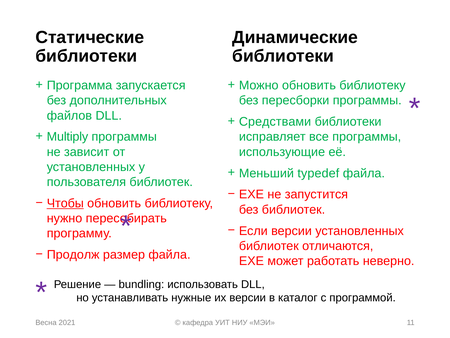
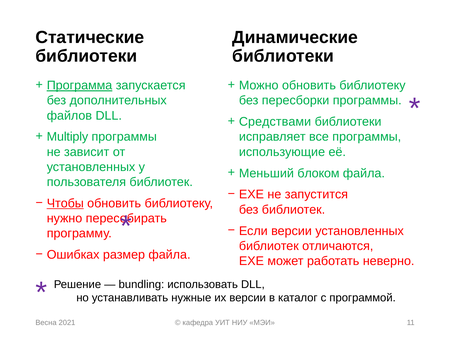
Программа underline: none -> present (80, 85)
typedef: typedef -> блоком (318, 173)
Продолж: Продолж -> Ошибках (73, 254)
